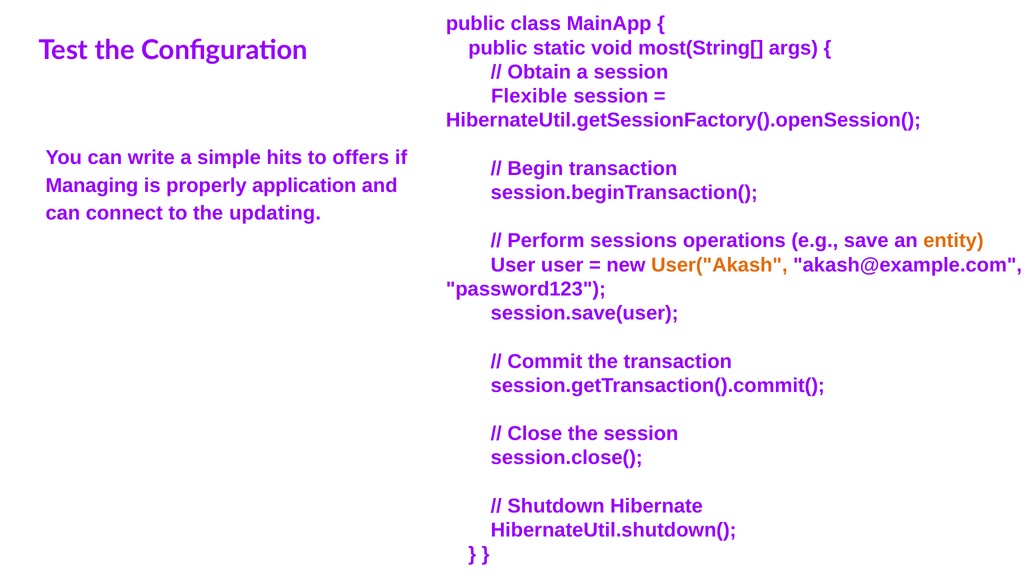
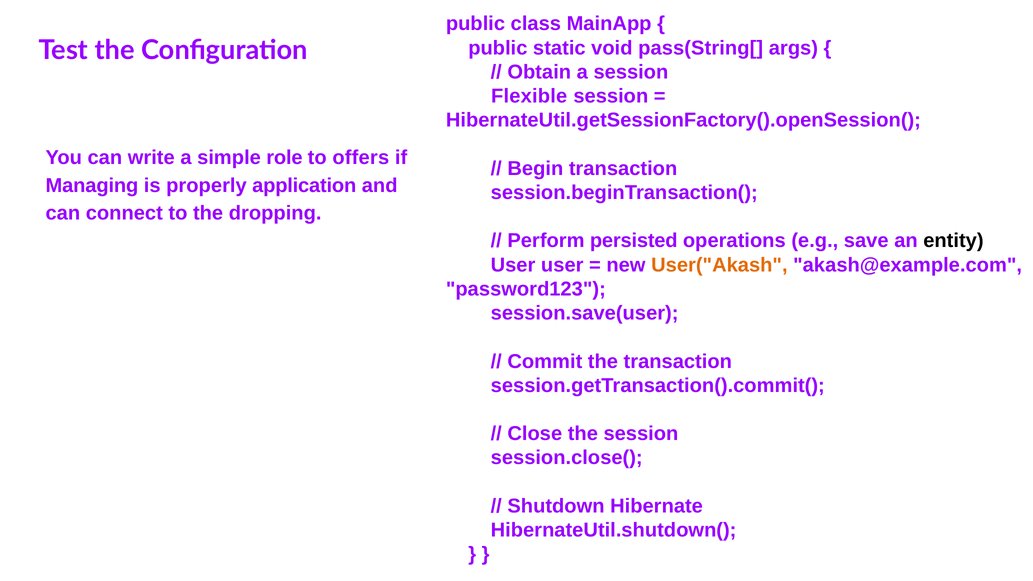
most(String[: most(String[ -> pass(String[ (701, 48)
hits: hits -> role (284, 158)
updating: updating -> dropping (275, 213)
sessions: sessions -> persisted (634, 241)
entity colour: orange -> black (953, 241)
